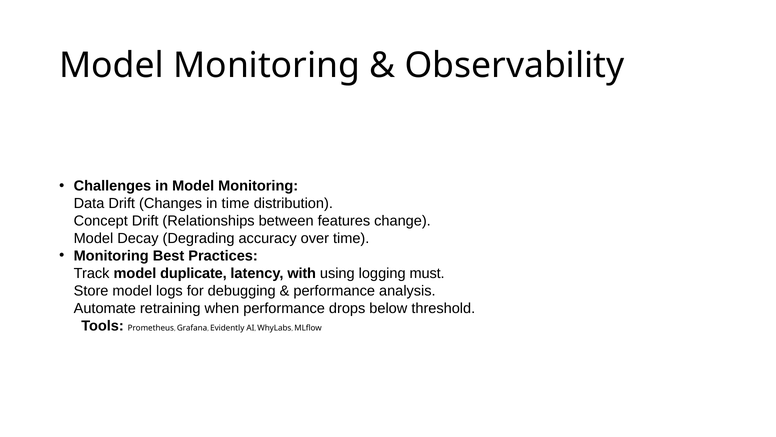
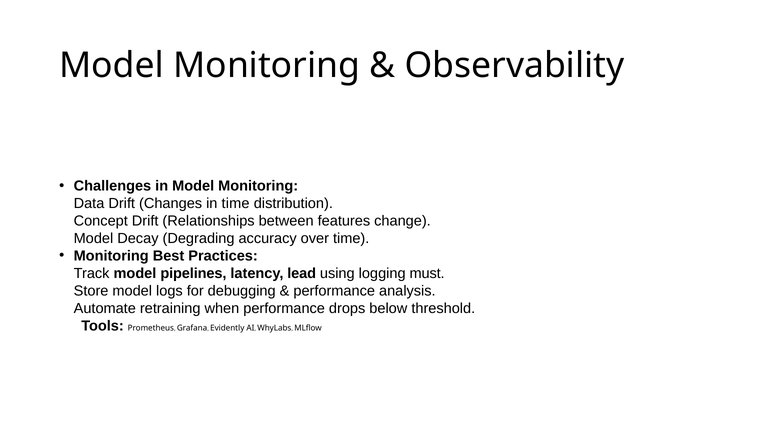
duplicate: duplicate -> pipelines (193, 273)
with: with -> lead (302, 273)
